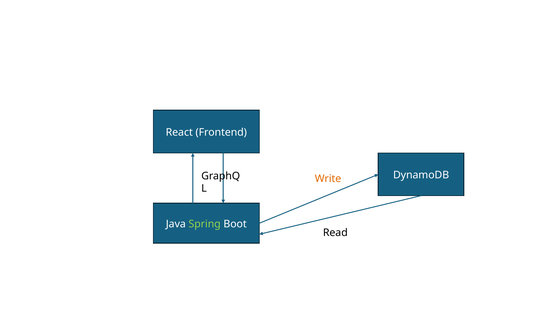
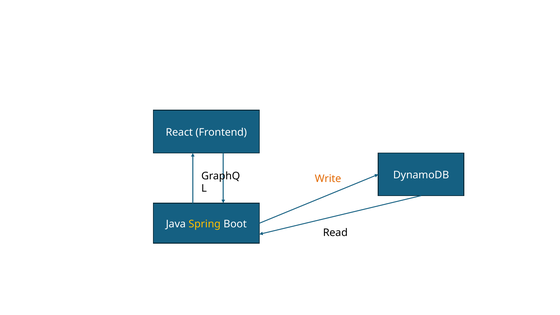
Spring colour: light green -> yellow (205, 224)
